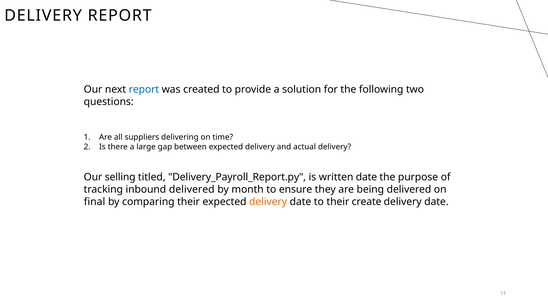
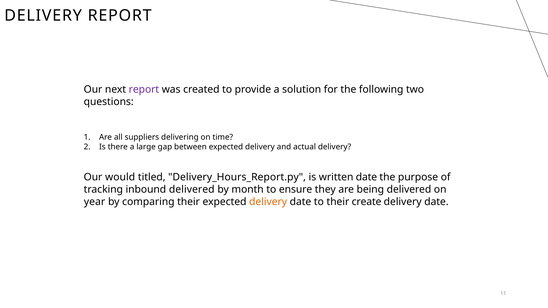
report colour: blue -> purple (144, 90)
selling: selling -> would (120, 177)
Delivery_Payroll_Report.py: Delivery_Payroll_Report.py -> Delivery_Hours_Report.py (237, 177)
final: final -> year (95, 202)
